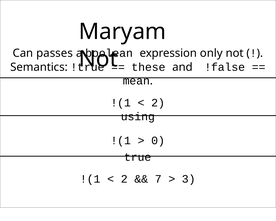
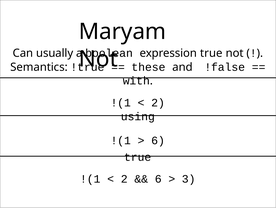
passes: passes -> usually (55, 53)
expression only: only -> true (211, 53)
mean: mean -> with (136, 81)
0: 0 -> 6 (158, 140)
7: 7 -> 6 (158, 179)
